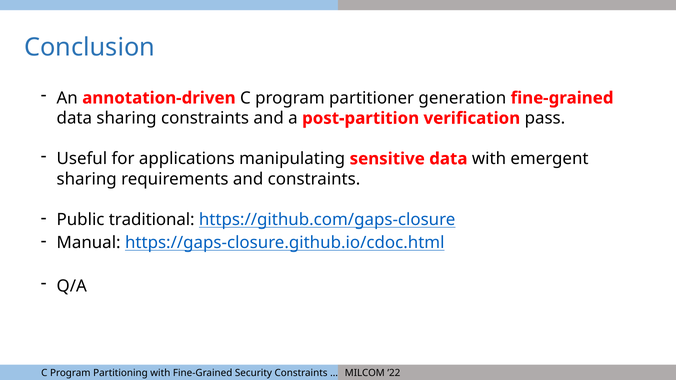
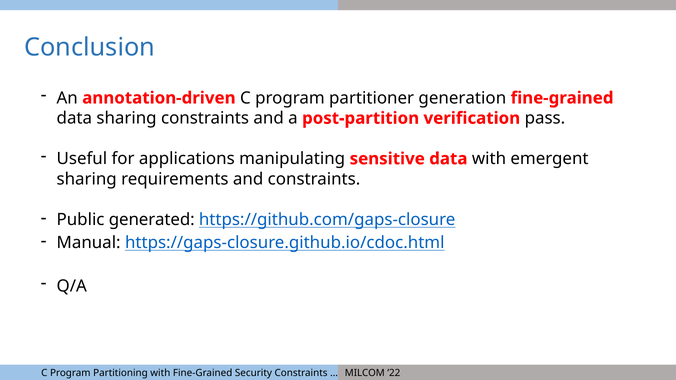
traditional: traditional -> generated (152, 220)
